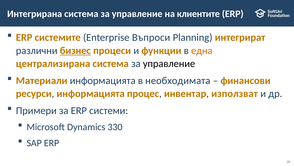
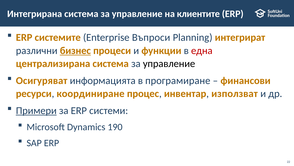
една colour: orange -> red (202, 50)
Материали: Материали -> Осигуряват (42, 80)
необходимата: необходимата -> програмиране (178, 80)
ресурси информацията: информацията -> координиране (91, 93)
Примери underline: none -> present (36, 110)
330: 330 -> 190 (115, 127)
